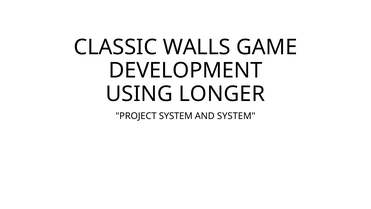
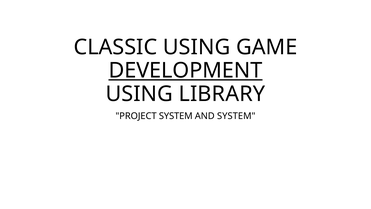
CLASSIC WALLS: WALLS -> USING (197, 47)
DEVELOPMENT underline: none -> present (185, 70)
LONGER: LONGER -> LIBRARY (222, 94)
